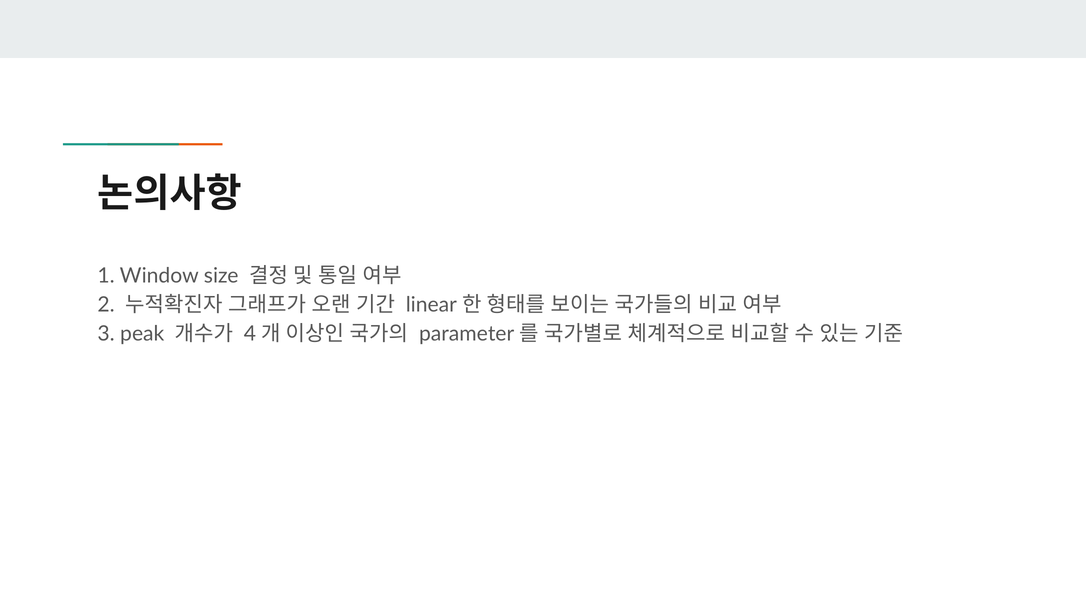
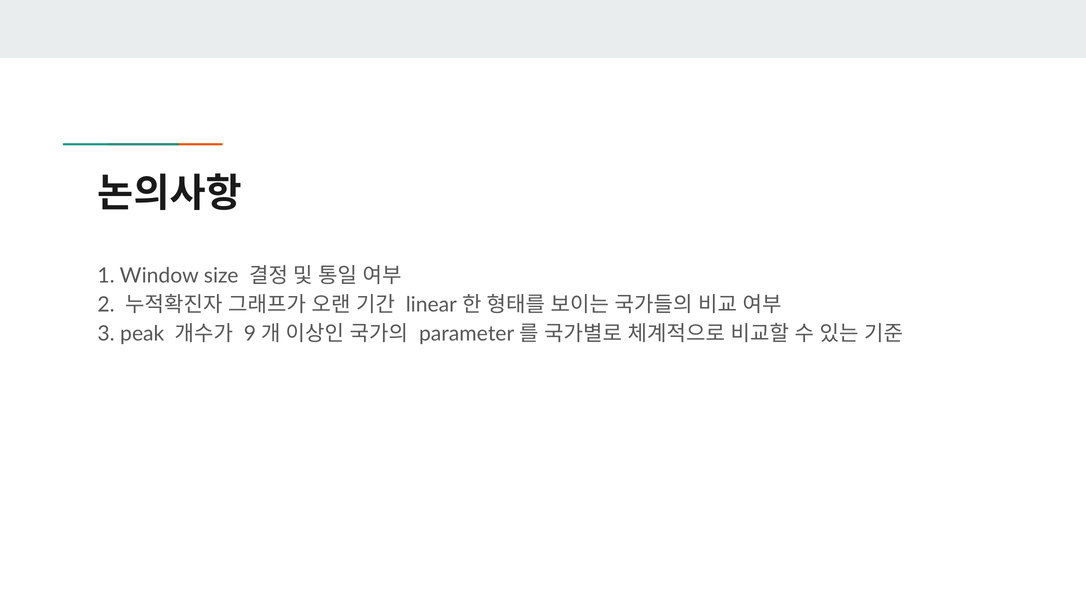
4: 4 -> 9 (250, 334)
